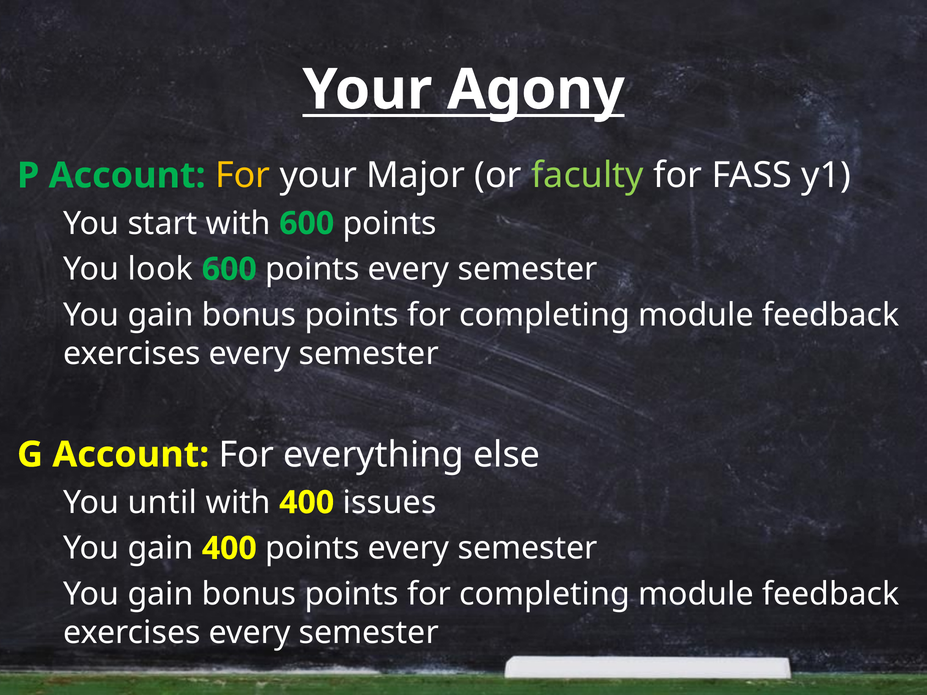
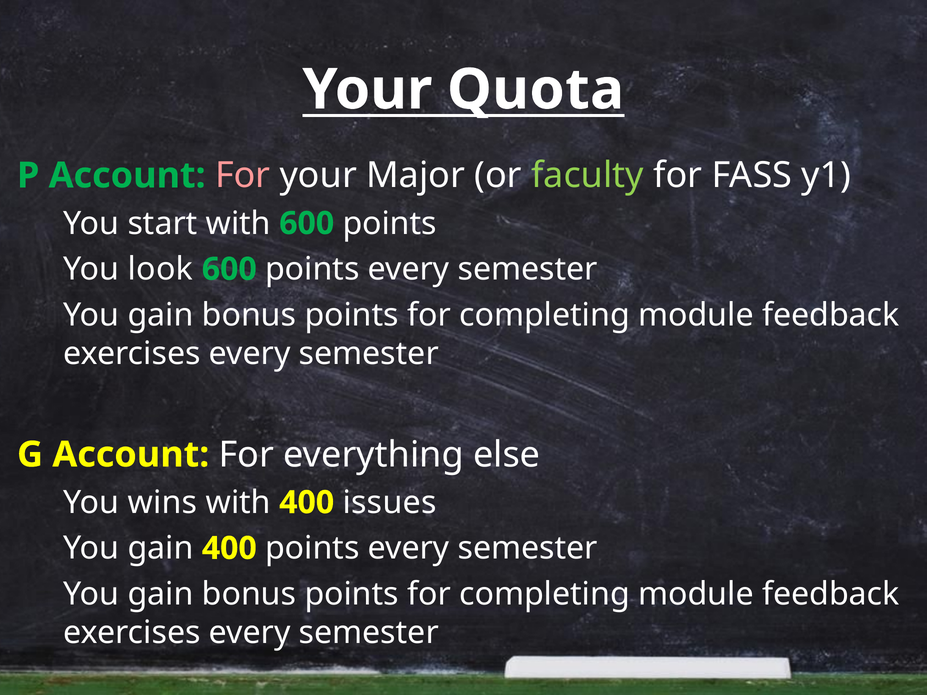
Agony: Agony -> Quota (536, 90)
For colour: yellow -> pink (243, 176)
until: until -> wins (162, 503)
